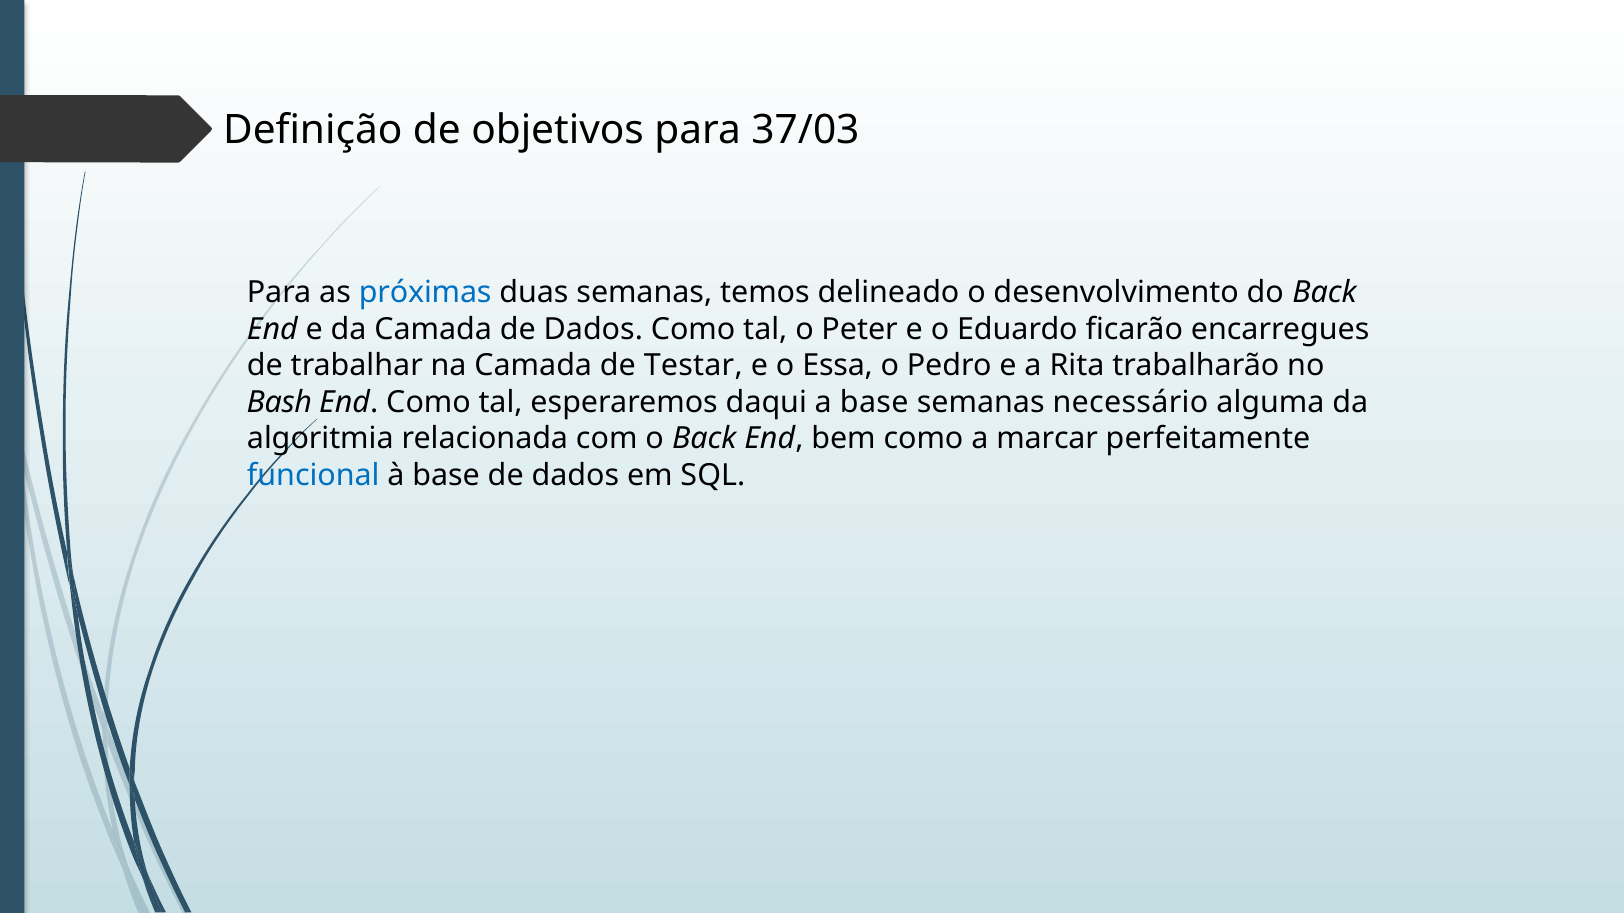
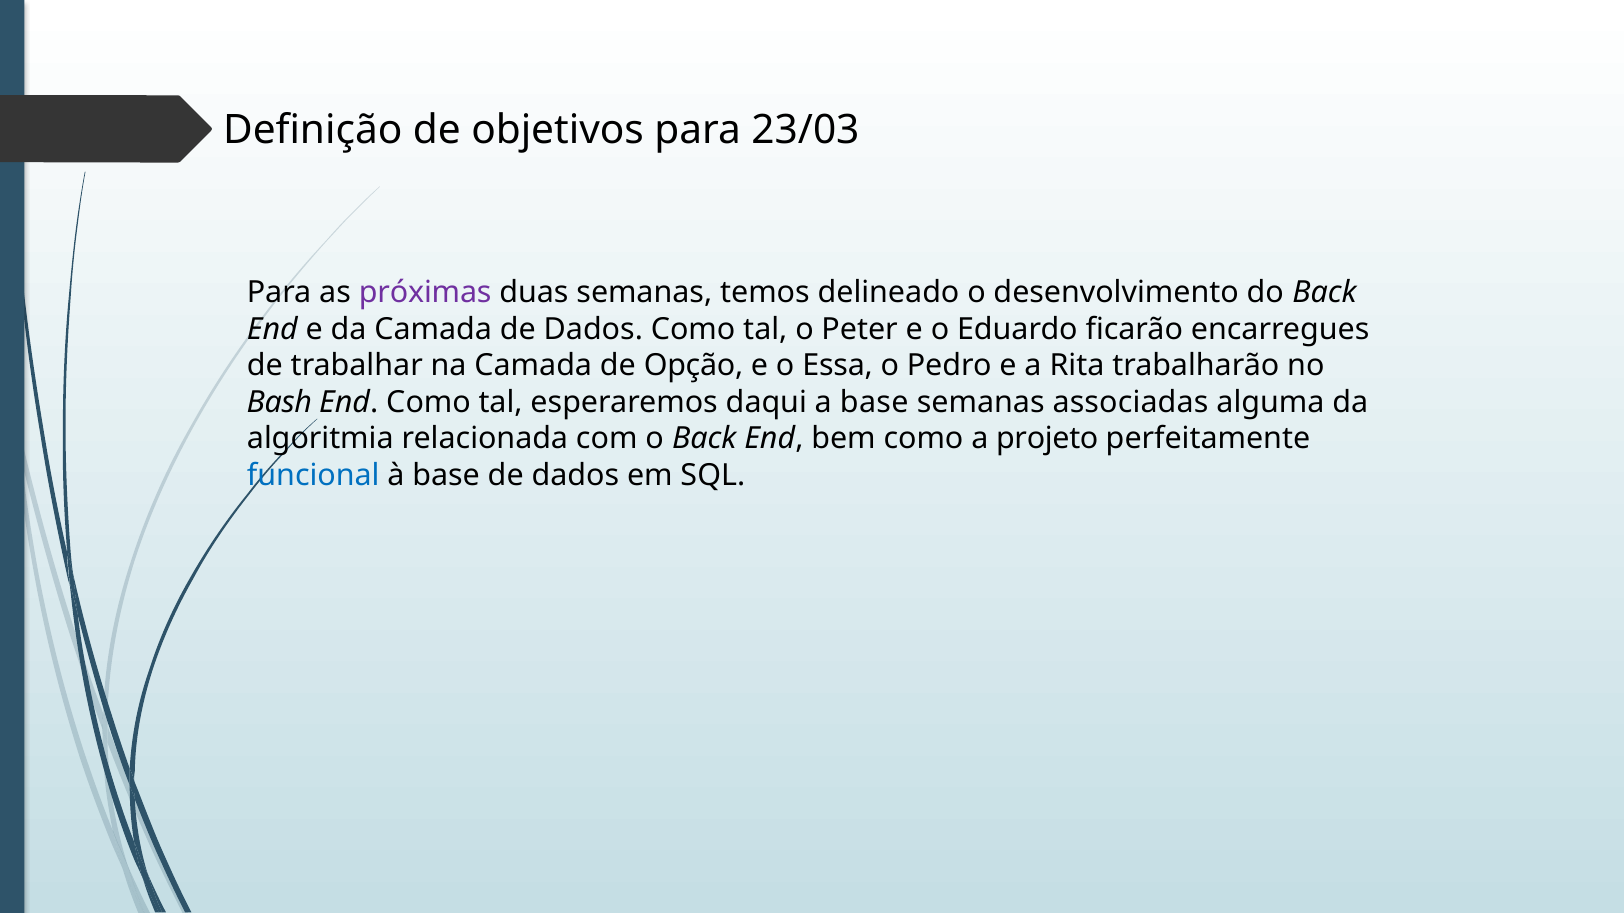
37/03: 37/03 -> 23/03 (805, 130)
próximas colour: blue -> purple (425, 293)
Testar: Testar -> Opção (693, 366)
necessário: necessário -> associadas (1130, 402)
marcar: marcar -> projeto (1047, 439)
